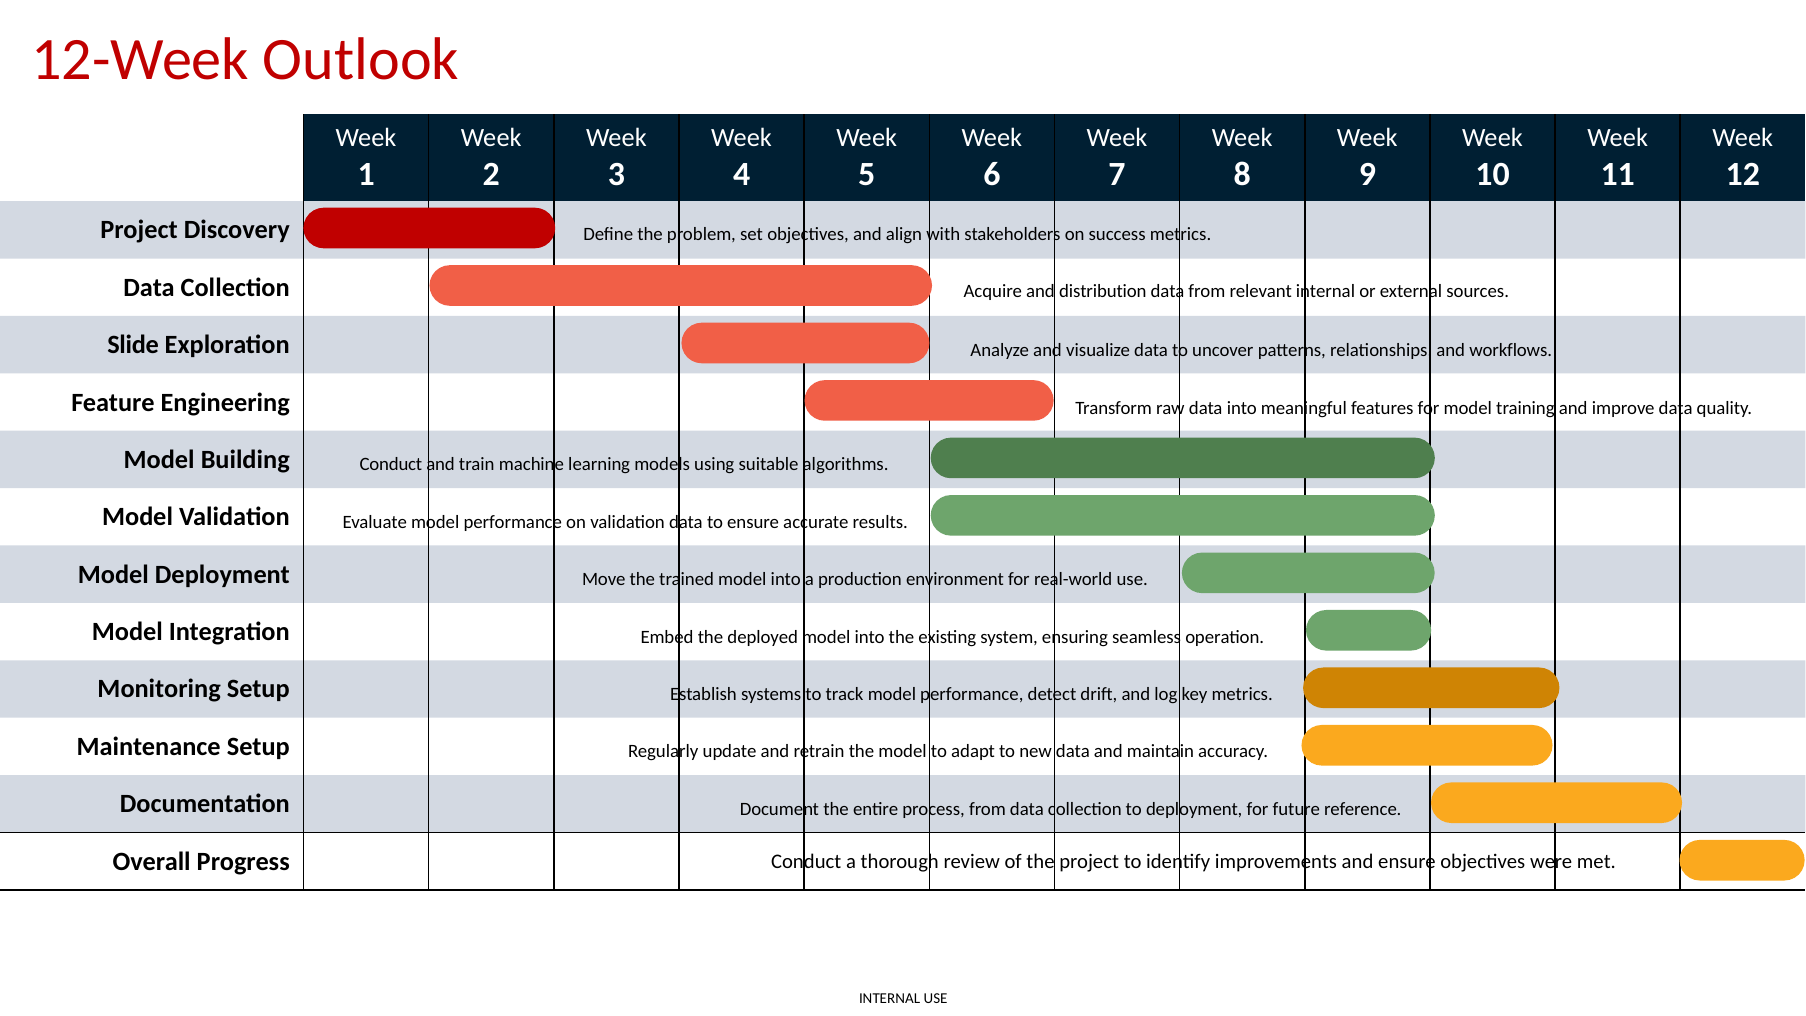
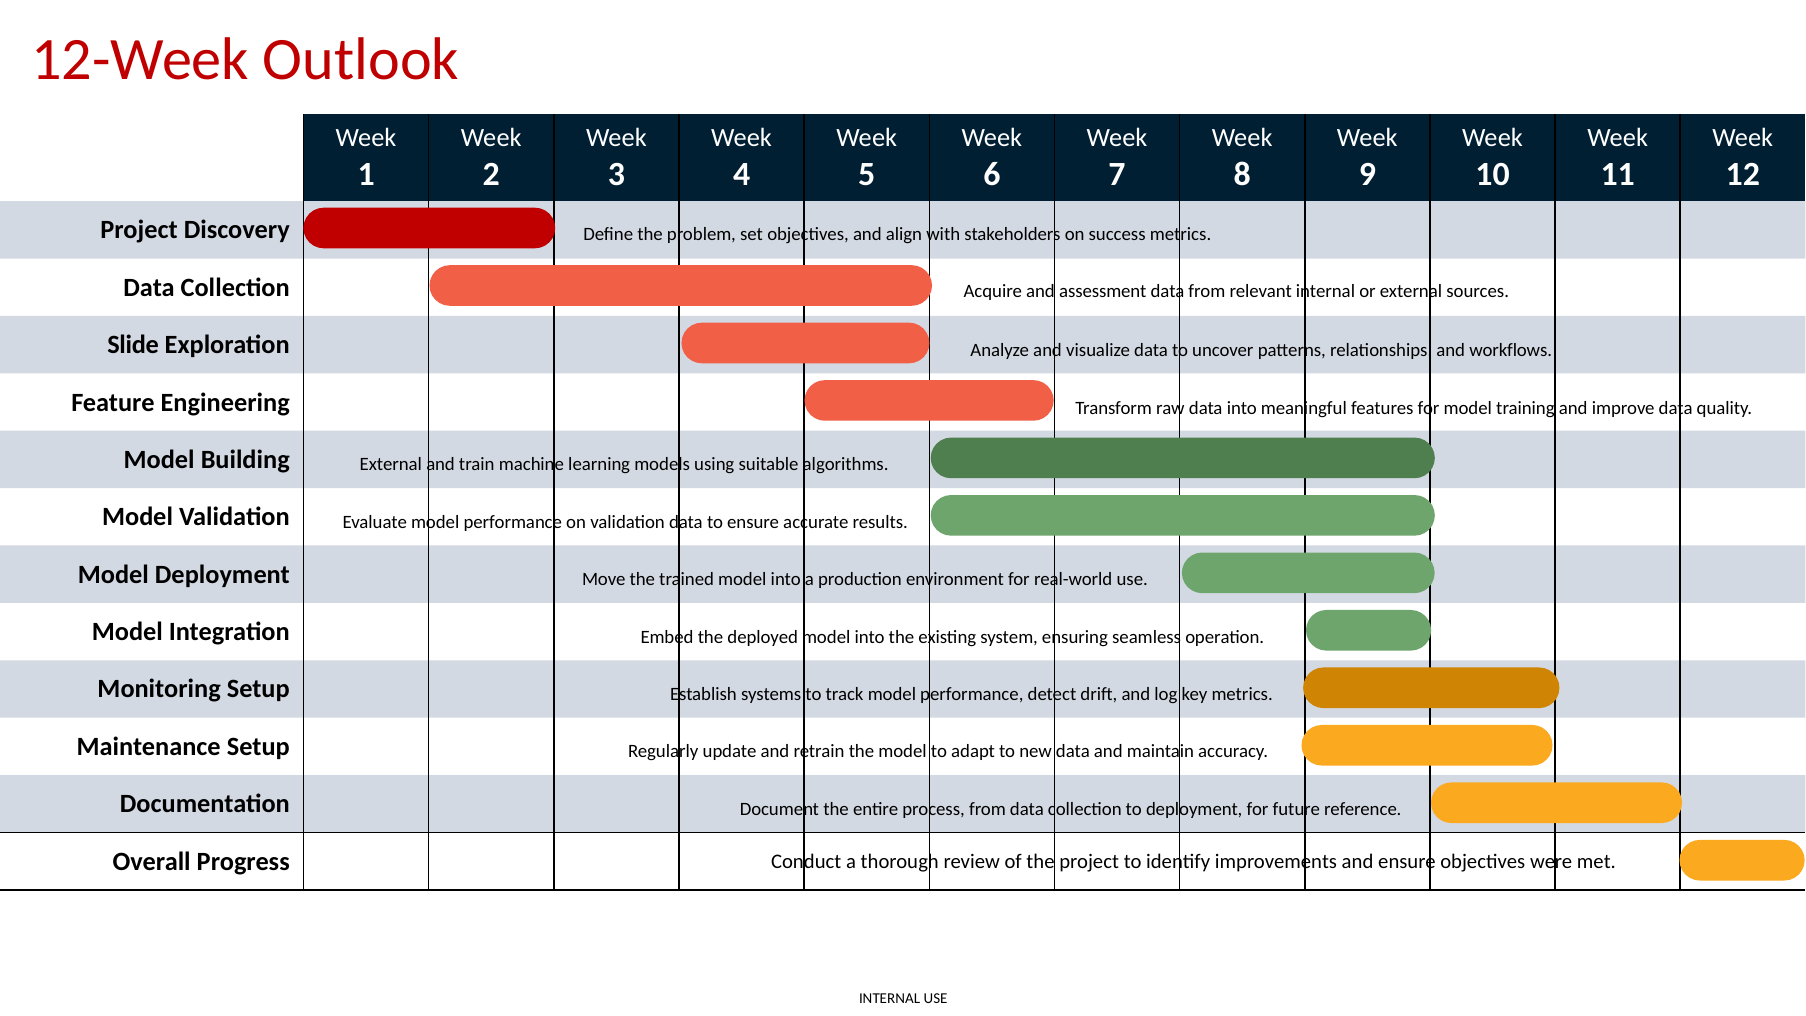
distribution: distribution -> assessment (1103, 291)
Conduct: Conduct -> External (391, 464)
